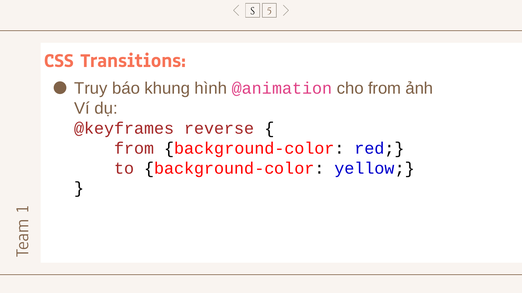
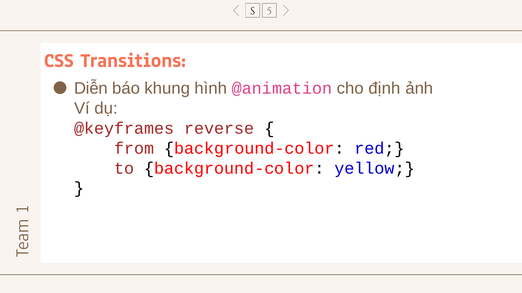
Truy: Truy -> Diễn (91, 89)
cho from: from -> định (384, 89)
